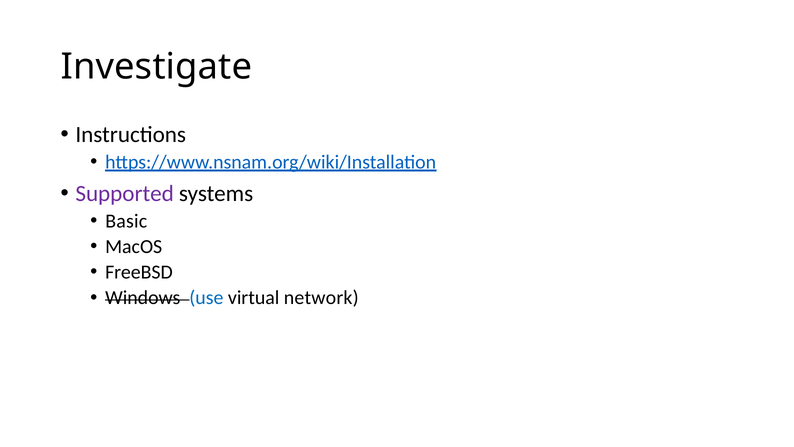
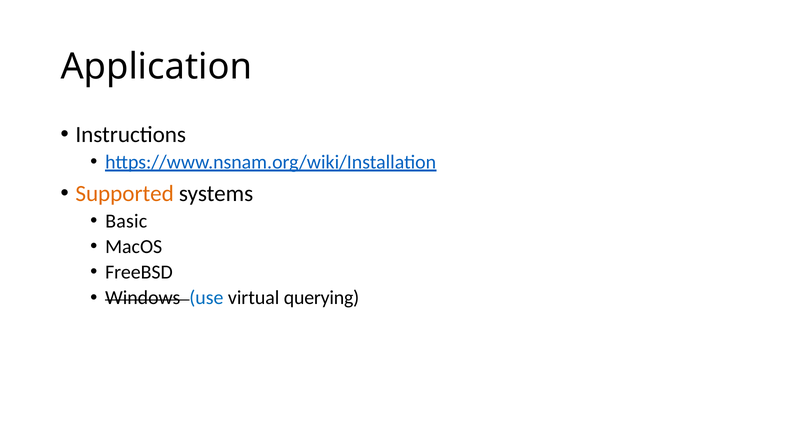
Investigate: Investigate -> Application (156, 67)
Supported colour: purple -> orange (125, 193)
network: network -> querying (321, 298)
